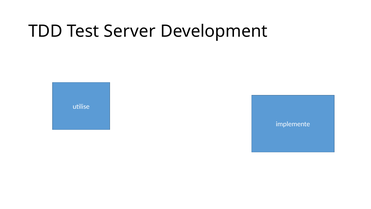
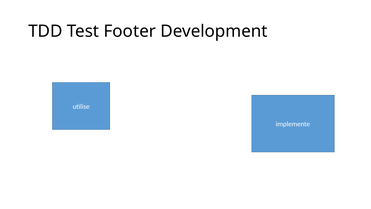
Server: Server -> Footer (130, 31)
